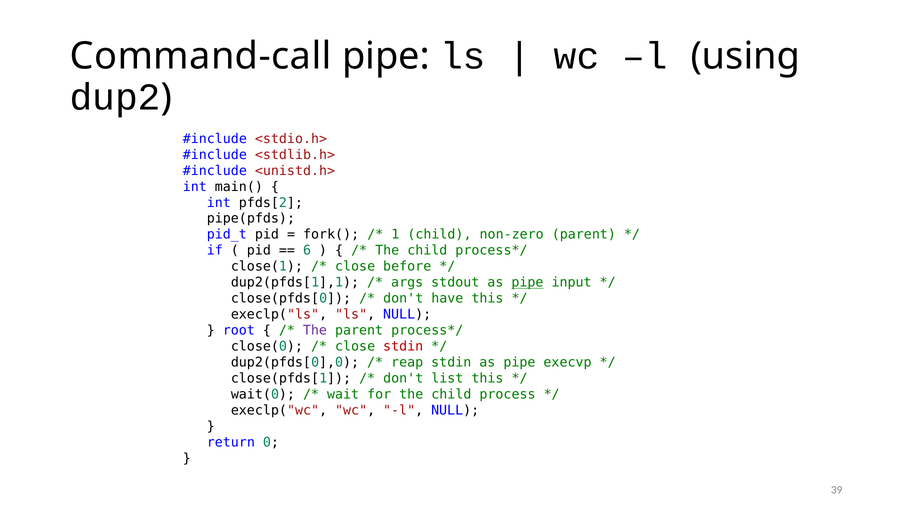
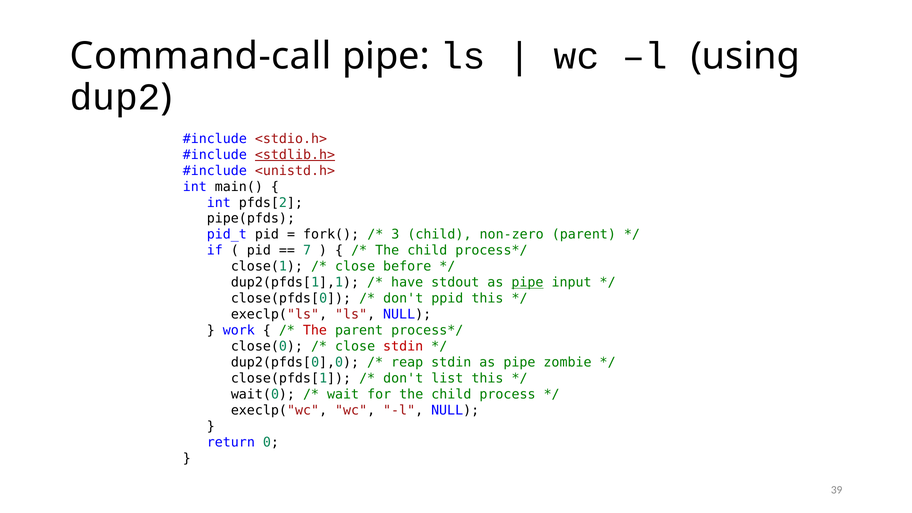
<stdlib.h> underline: none -> present (295, 155)
1: 1 -> 3 (395, 235)
6: 6 -> 7 (307, 251)
args: args -> have (407, 282)
have: have -> ppid (447, 298)
root: root -> work (239, 330)
The colour: purple -> red (315, 330)
execvp: execvp -> zombie (568, 362)
